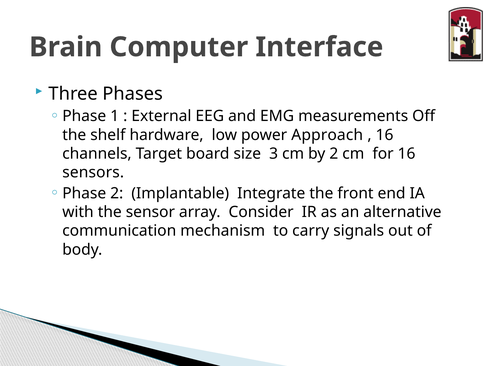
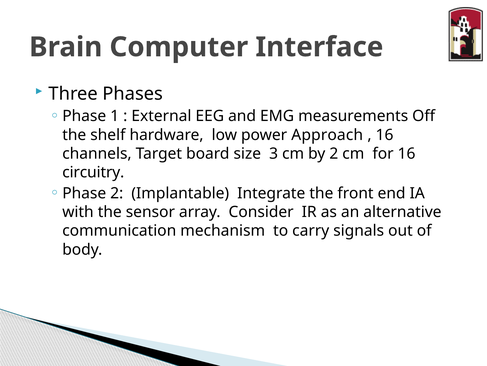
sensors: sensors -> circuitry (93, 172)
